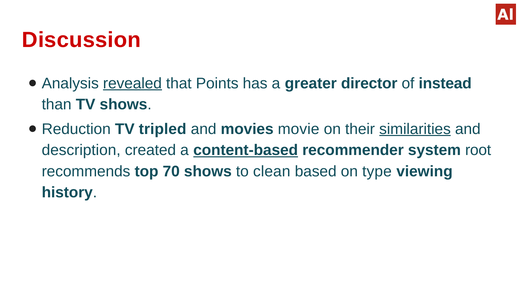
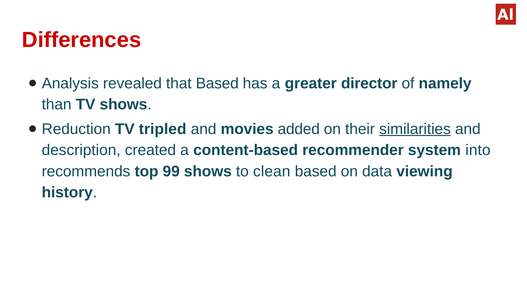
Discussion: Discussion -> Differences (82, 40)
revealed underline: present -> none (132, 83)
that Points: Points -> Based (217, 83)
instead: instead -> namely (445, 83)
movie: movie -> added (299, 129)
content-based underline: present -> none (246, 150)
root: root -> into (478, 150)
70: 70 -> 99 (171, 172)
type: type -> data (377, 172)
